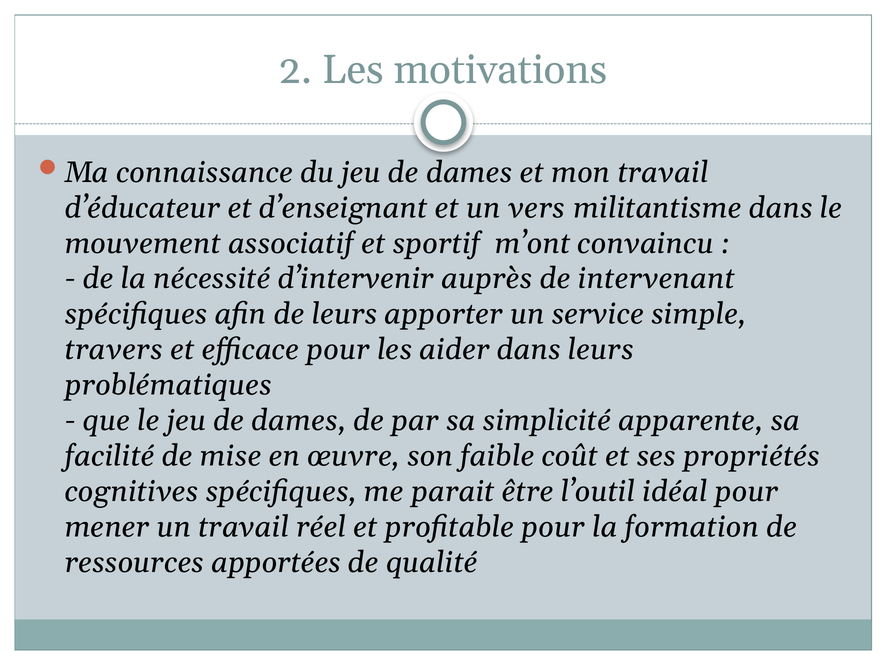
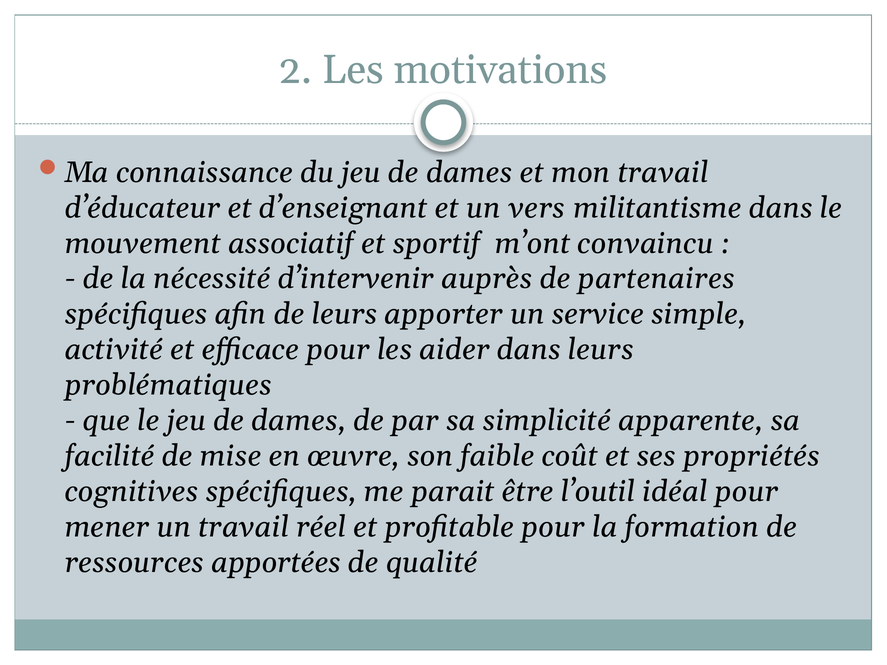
intervenant: intervenant -> partenaires (656, 279)
travers: travers -> activité (114, 350)
